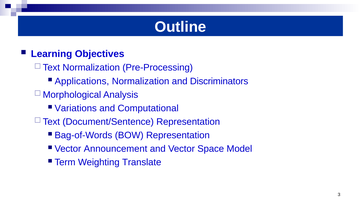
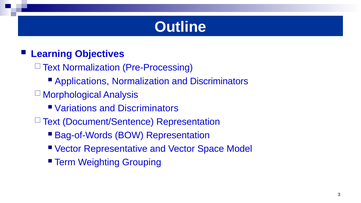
Computational: Computational -> Discriminators (148, 108)
Announcement: Announcement -> Representative (116, 149)
Translate: Translate -> Grouping (142, 162)
